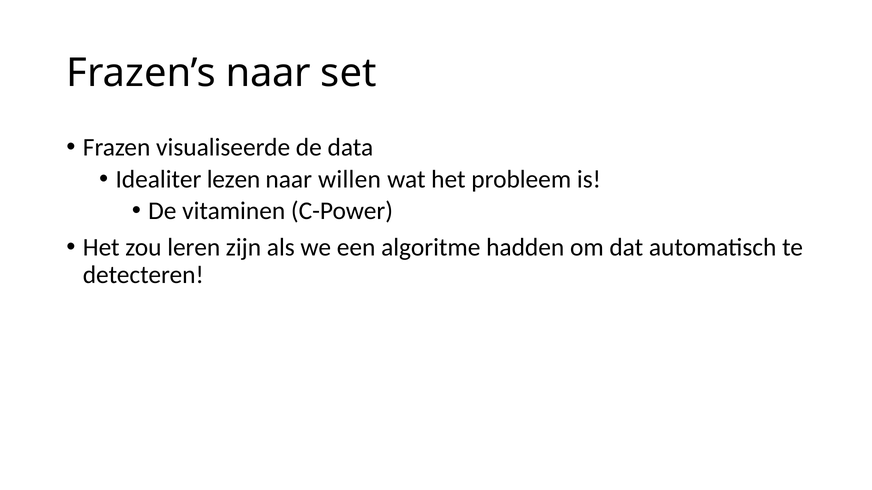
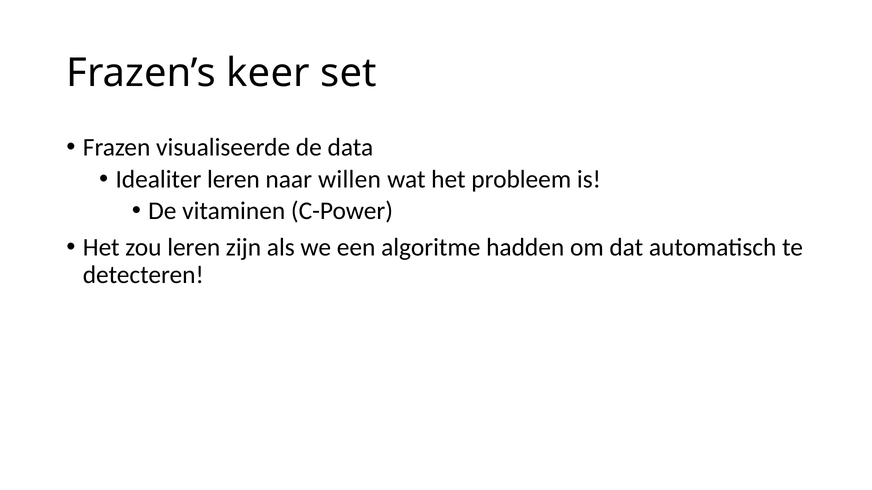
Frazen’s naar: naar -> keer (268, 73)
Idealiter lezen: lezen -> leren (233, 179)
